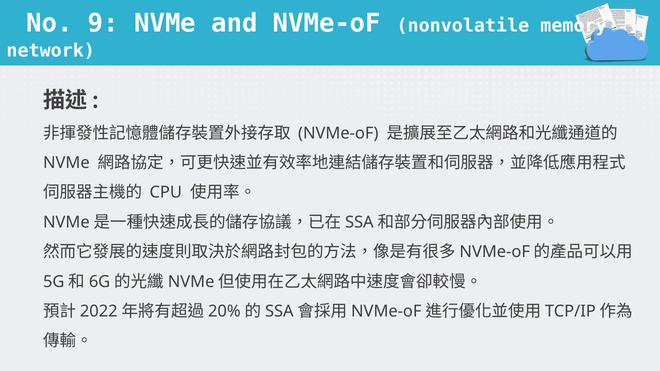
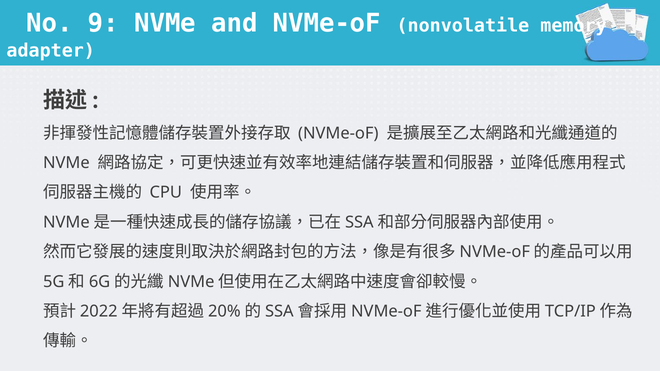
network: network -> adapter (51, 51)
